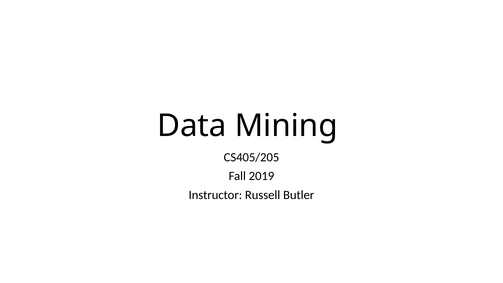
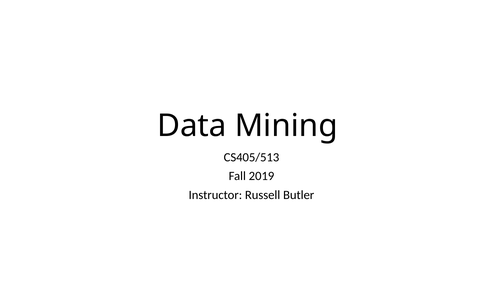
CS405/205: CS405/205 -> CS405/513 (251, 157)
